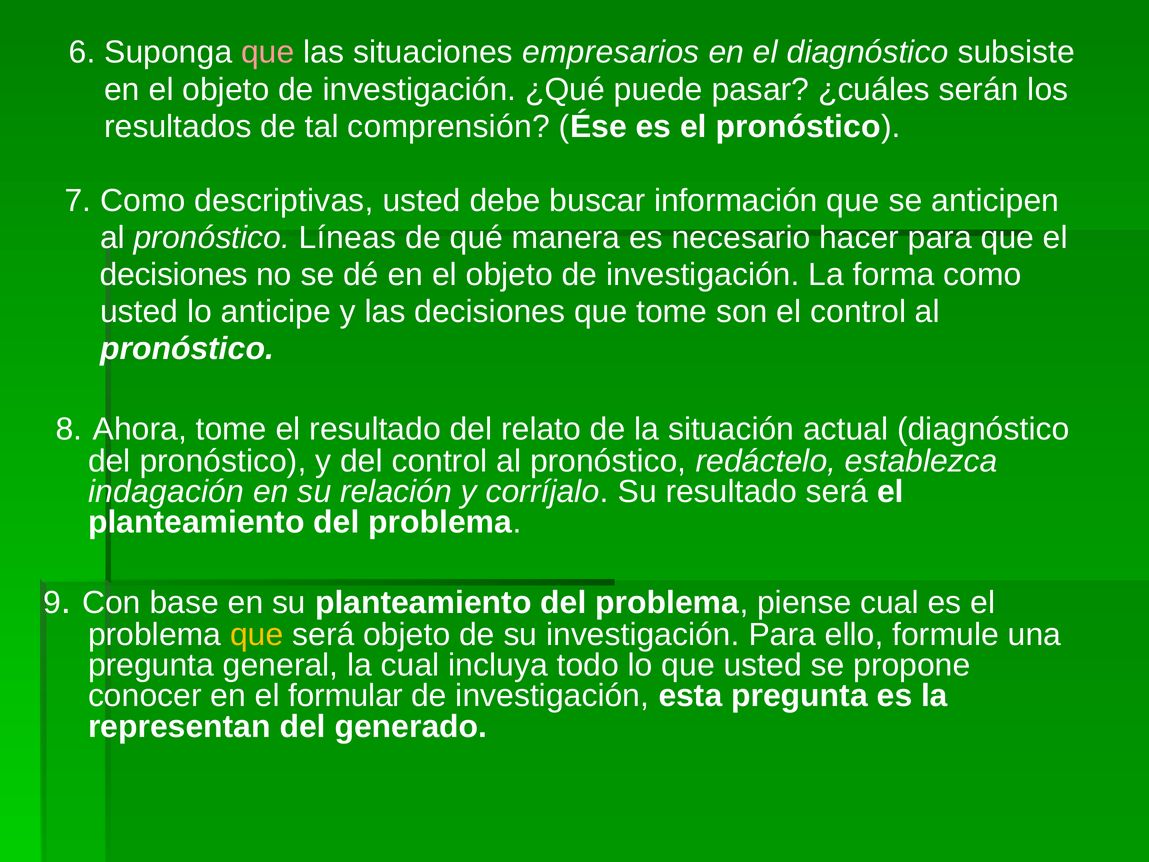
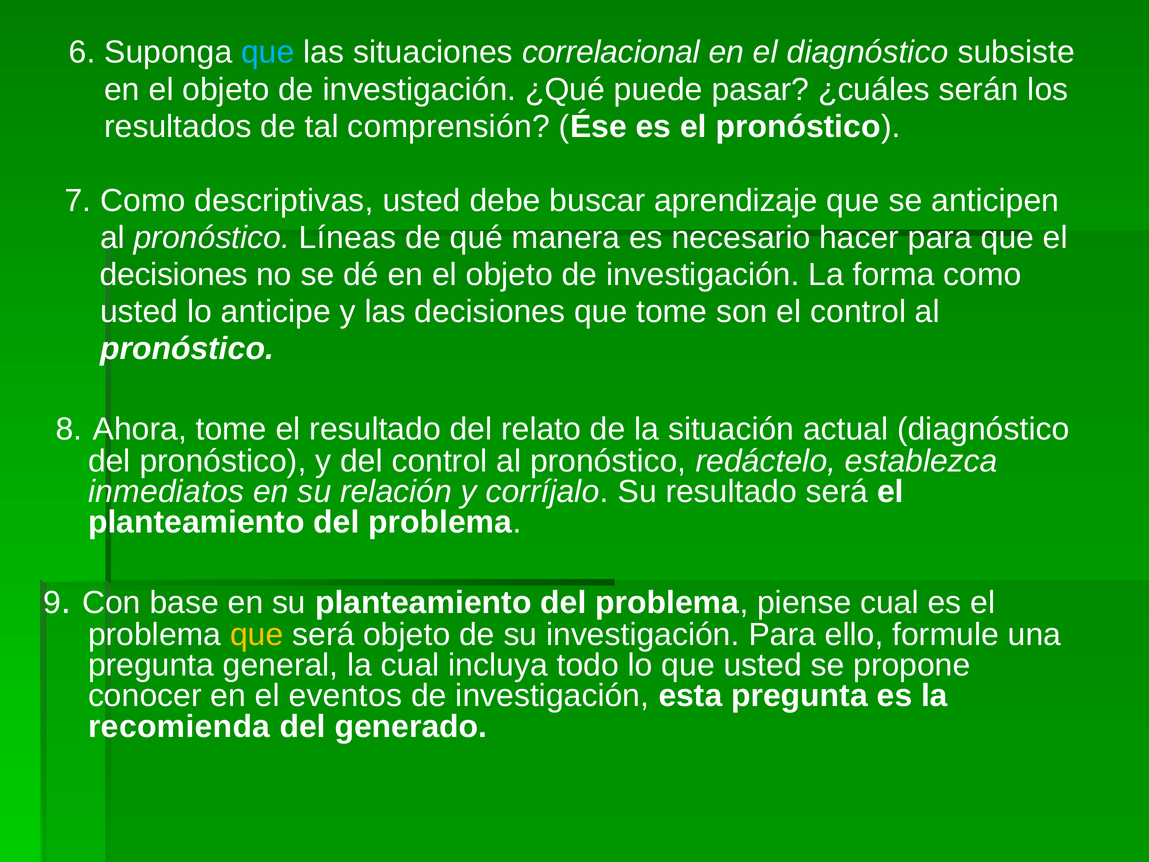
que colour: pink -> light blue (268, 52)
empresarios: empresarios -> correlacional (611, 52)
información: información -> aprendizaje (736, 201)
indagación: indagación -> inmediatos (166, 492)
formular: formular -> eventos (345, 696)
representan: representan -> recomienda (179, 726)
